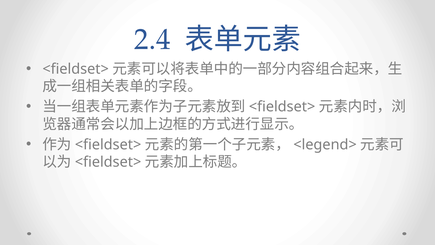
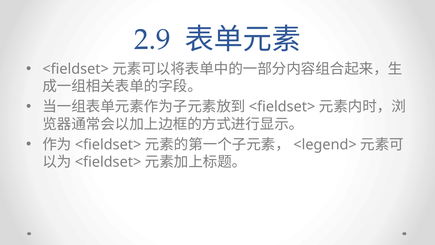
2.4: 2.4 -> 2.9 (152, 40)
